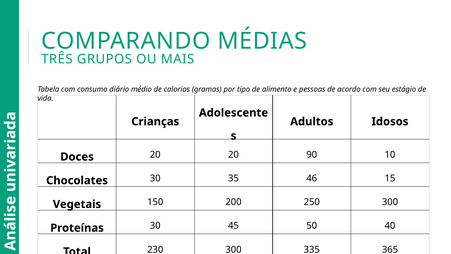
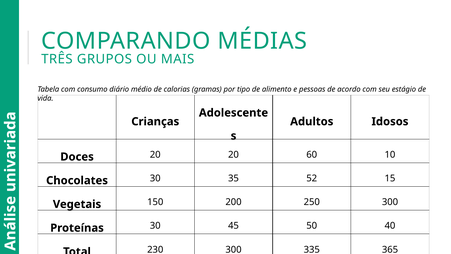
90: 90 -> 60 (312, 155)
46: 46 -> 52 (312, 178)
